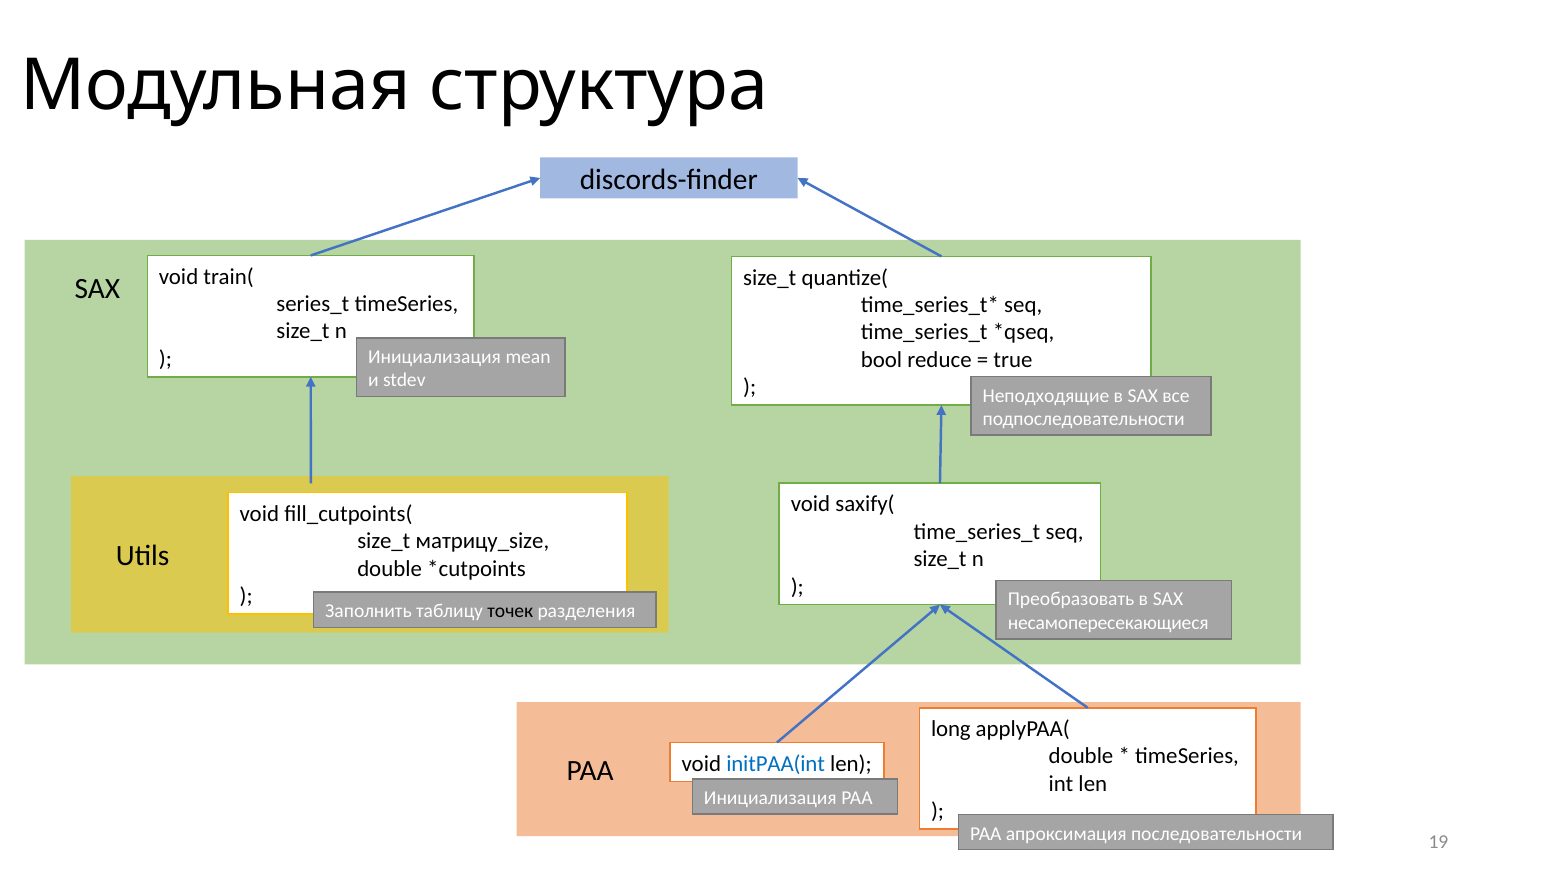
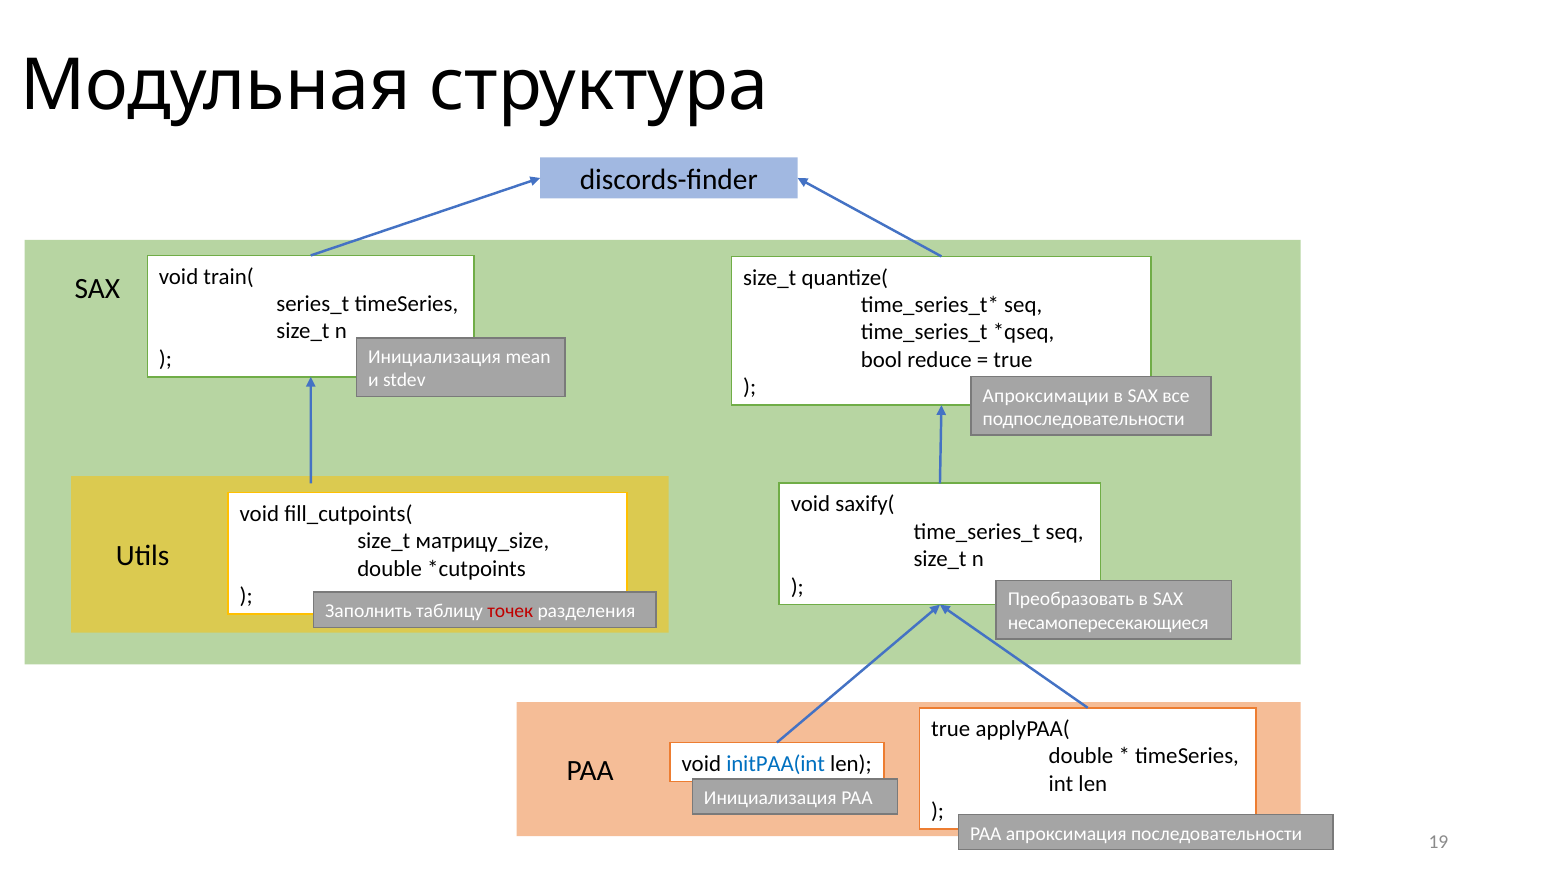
Неподходящие: Неподходящие -> Апроксимации (1046, 396)
точек colour: black -> red (510, 611)
long: long -> true (951, 729)
